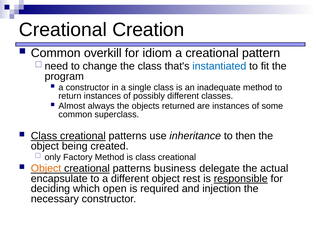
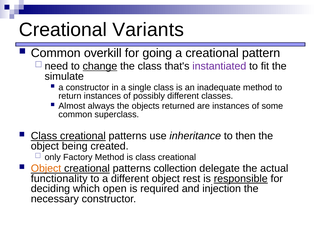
Creation: Creation -> Variants (148, 30)
idiom: idiom -> going (157, 53)
change underline: none -> present (100, 66)
instantiated colour: blue -> purple (219, 66)
program: program -> simulate (64, 76)
business: business -> collection (175, 169)
encapsulate: encapsulate -> functionality (59, 179)
